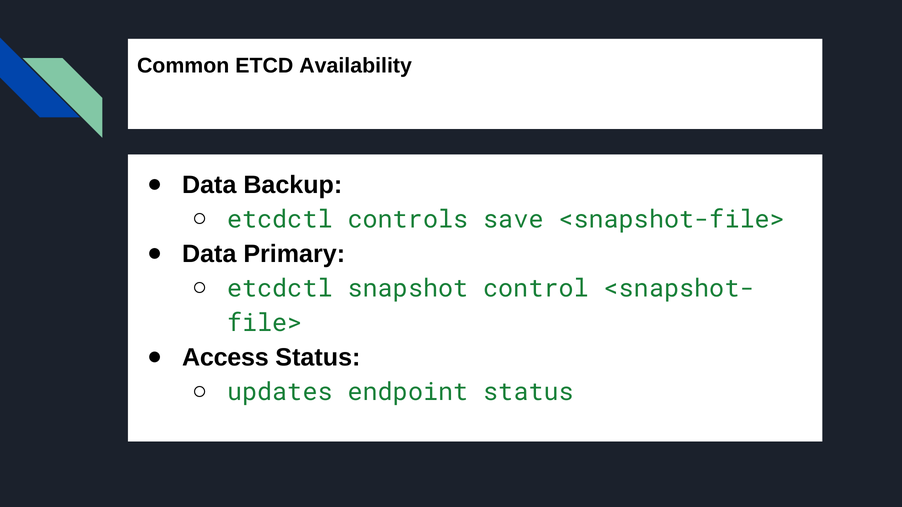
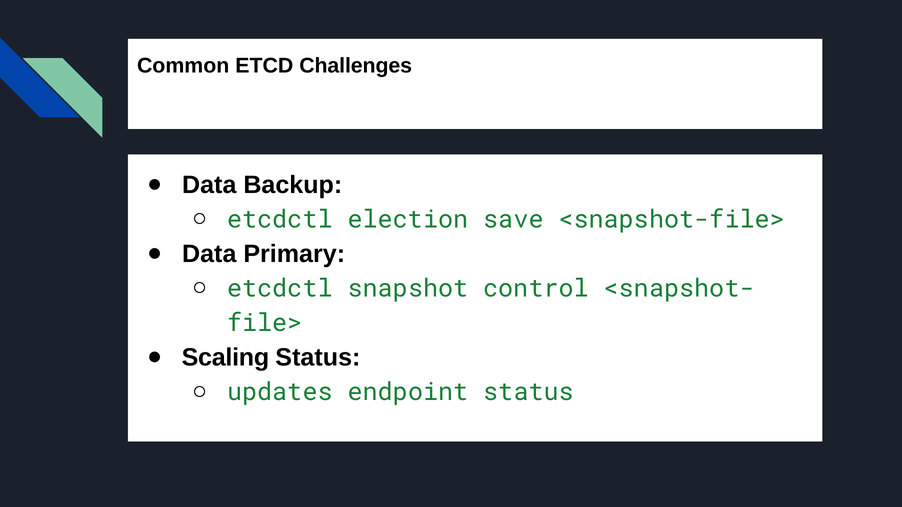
Availability: Availability -> Challenges (356, 66)
controls: controls -> election (408, 220)
Access: Access -> Scaling (225, 358)
